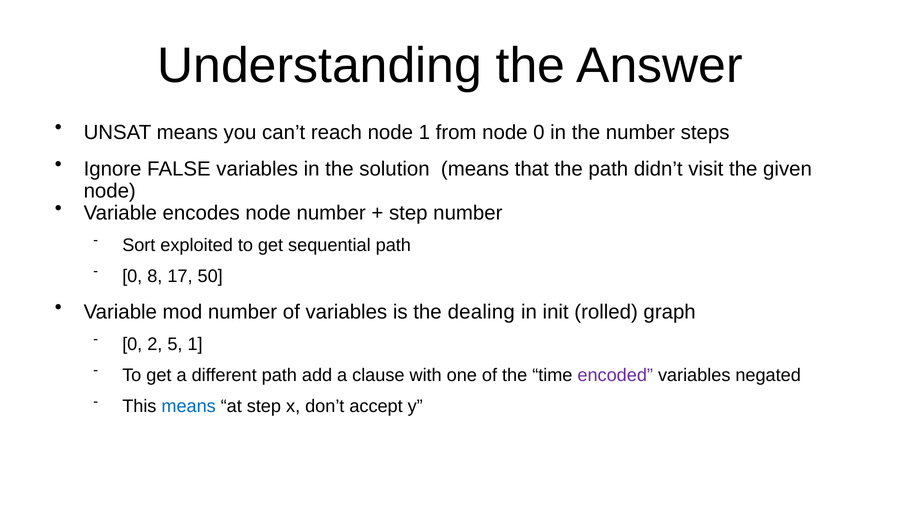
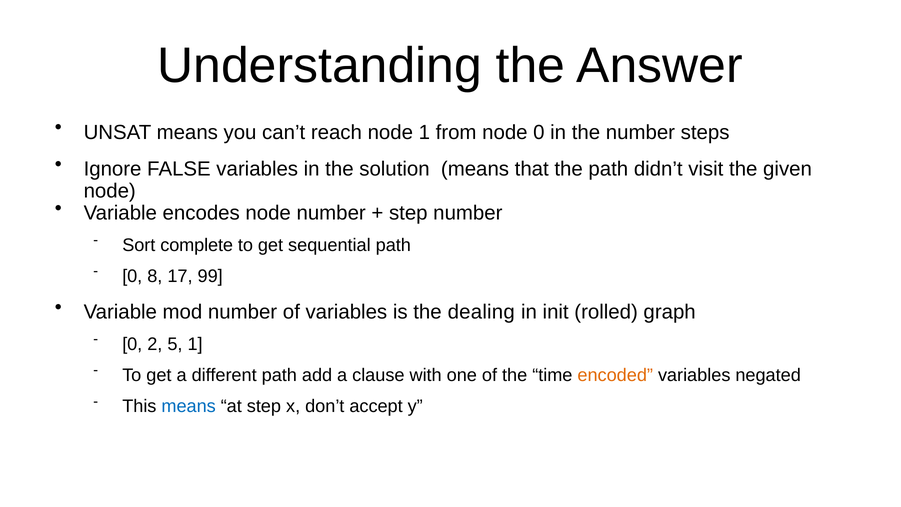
exploited: exploited -> complete (197, 245)
50: 50 -> 99 (210, 276)
encoded colour: purple -> orange (615, 375)
